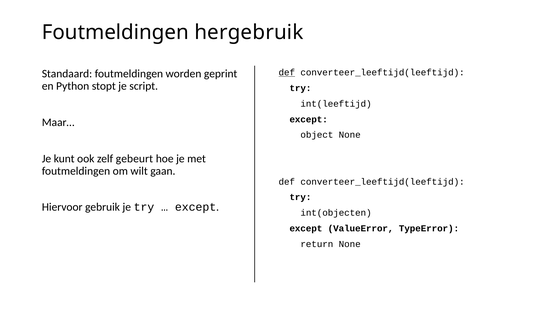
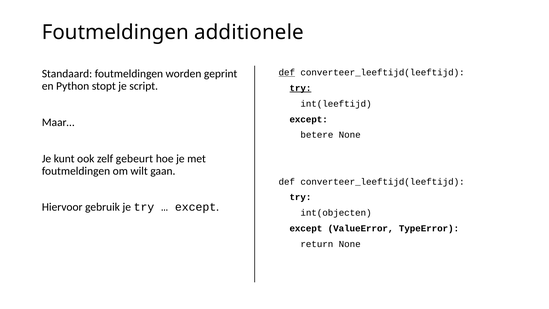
hergebruik: hergebruik -> additionele (249, 32)
try underline: none -> present (300, 88)
object: object -> betere (317, 135)
